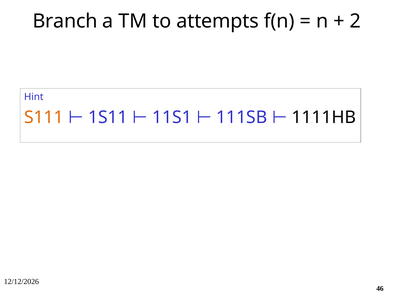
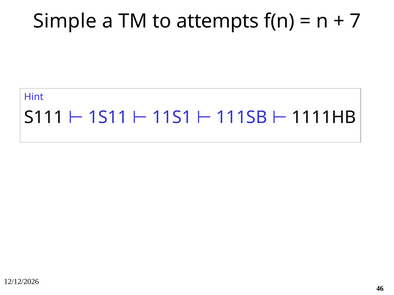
Branch: Branch -> Simple (65, 21)
2: 2 -> 7 (355, 21)
S111 colour: orange -> black (44, 118)
